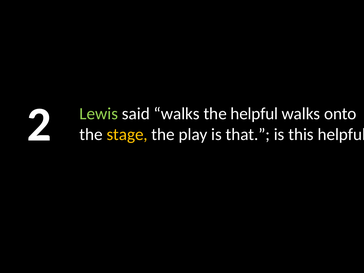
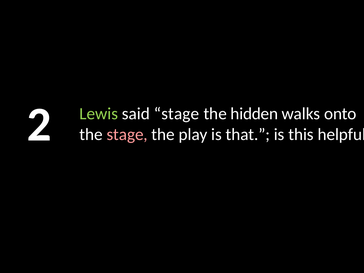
said walks: walks -> stage (177, 114)
the helpful: helpful -> hidden (254, 114)
stage colour: yellow -> pink (127, 134)
